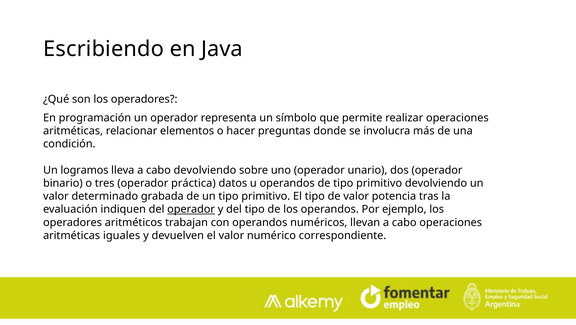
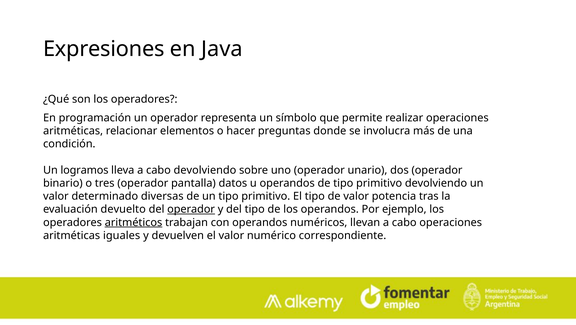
Escribiendo: Escribiendo -> Expresiones (104, 49)
práctica: práctica -> pantalla (193, 183)
grabada: grabada -> diversas (162, 196)
indiquen: indiquen -> devuelto (123, 209)
aritméticos underline: none -> present (134, 222)
